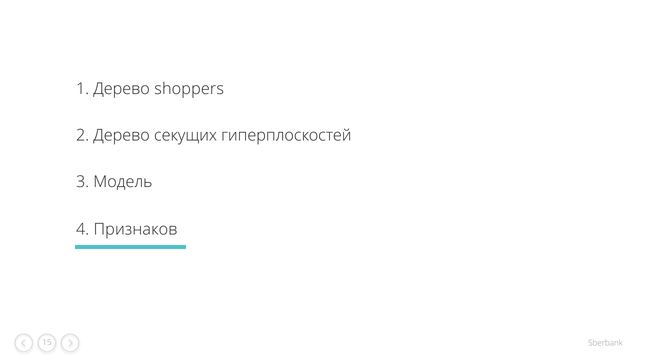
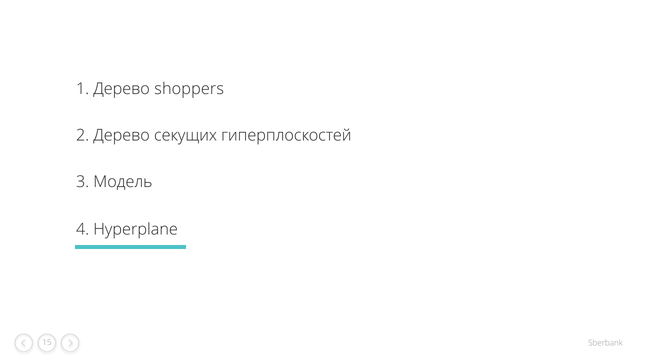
Признаков: Признаков -> Hyperplane (136, 230)
